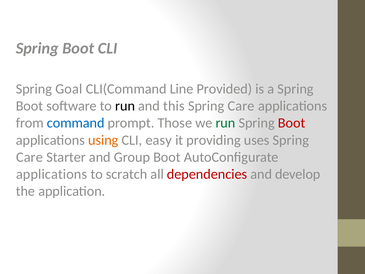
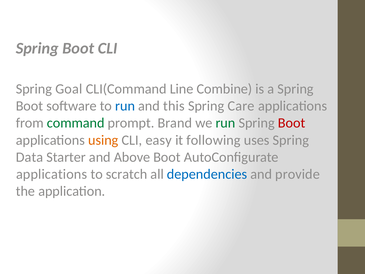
Provided: Provided -> Combine (224, 89)
run colour: black -> blue (125, 106)
command colour: blue -> green (76, 123)
Those: Those -> Brand (175, 123)
providing: providing -> following (214, 140)
Care: Care -> Data (29, 157)
Group: Group -> Above (132, 157)
dependencies colour: red -> blue (207, 174)
develop: develop -> provide (298, 174)
